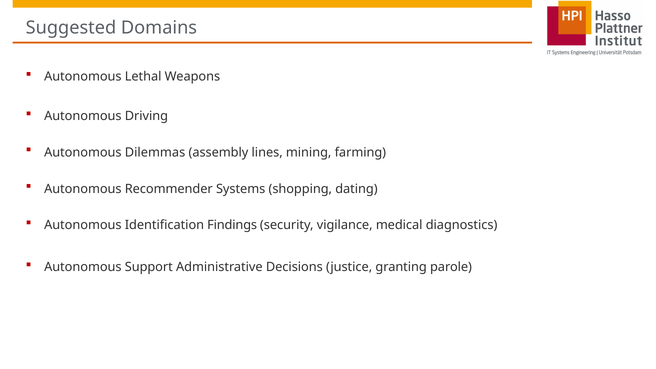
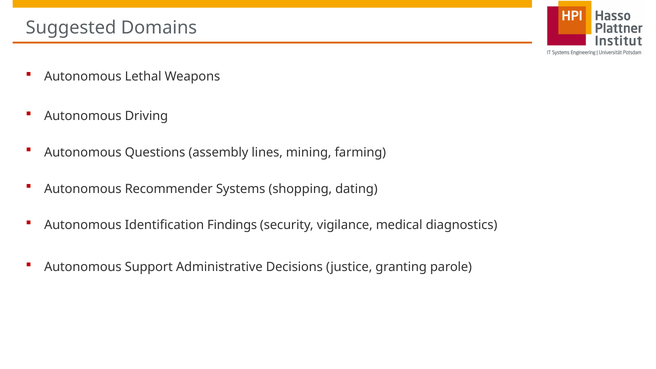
Dilemmas: Dilemmas -> Questions (155, 152)
